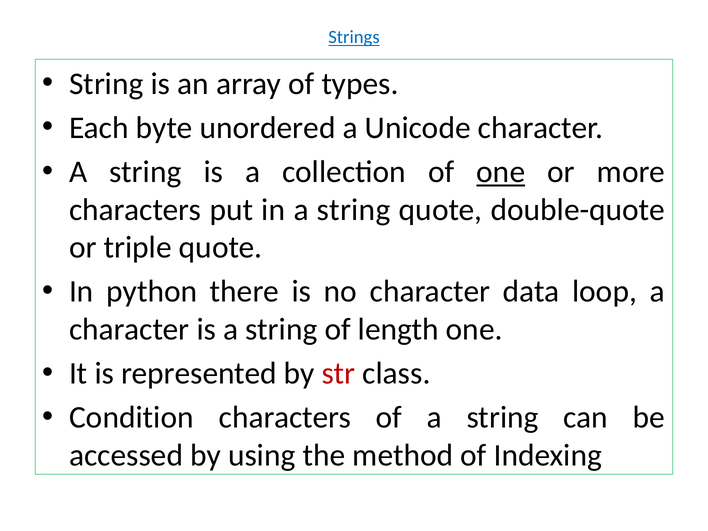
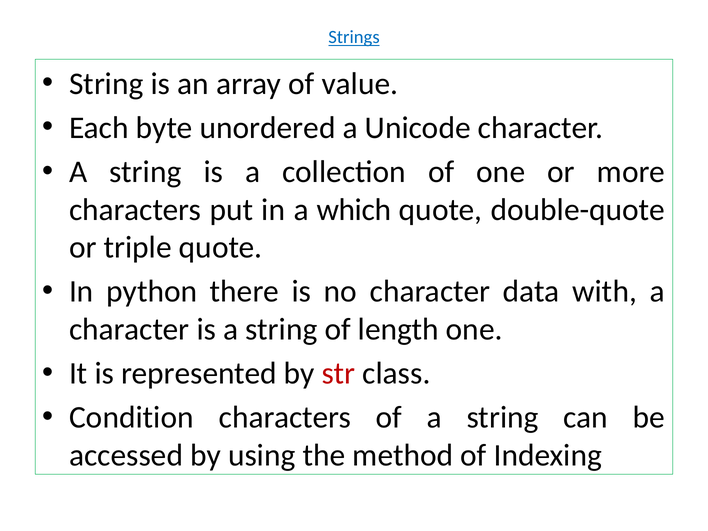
types: types -> value (360, 84)
one underline: present -> none (501, 172)
in a string: string -> which (354, 210)
loop: loop -> with (605, 292)
